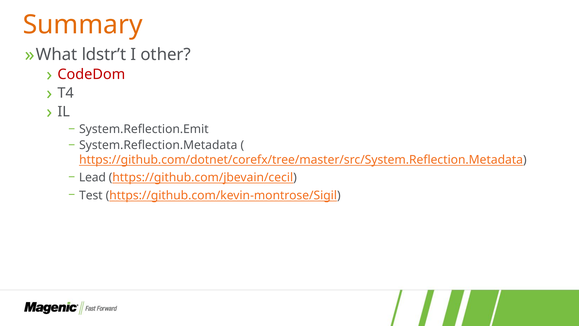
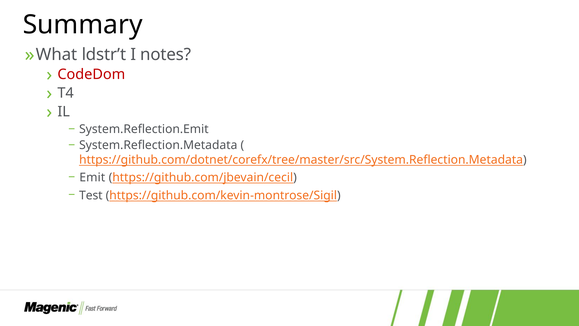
Summary colour: orange -> black (83, 25)
other: other -> notes (166, 54)
Lead: Lead -> Emit (92, 177)
